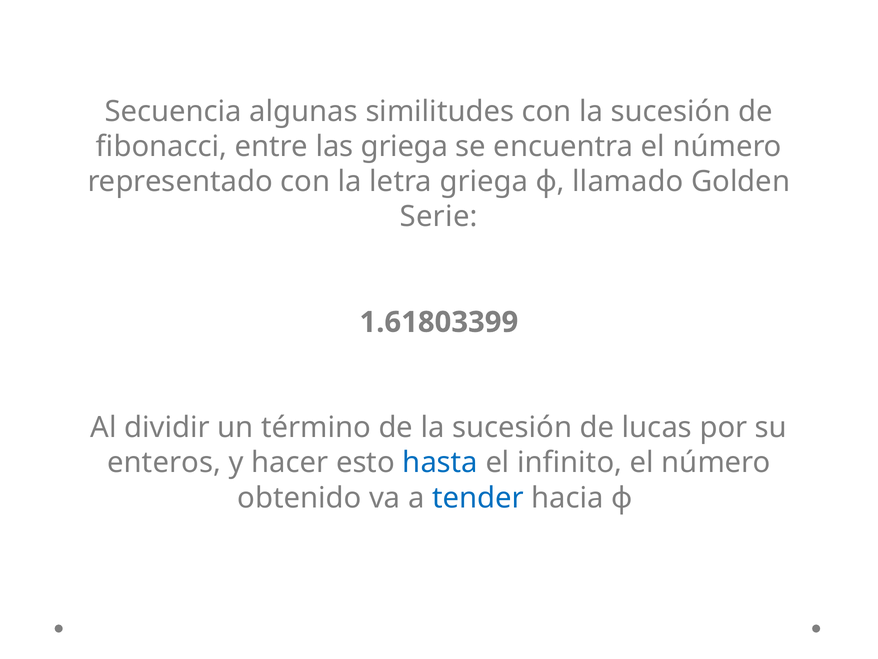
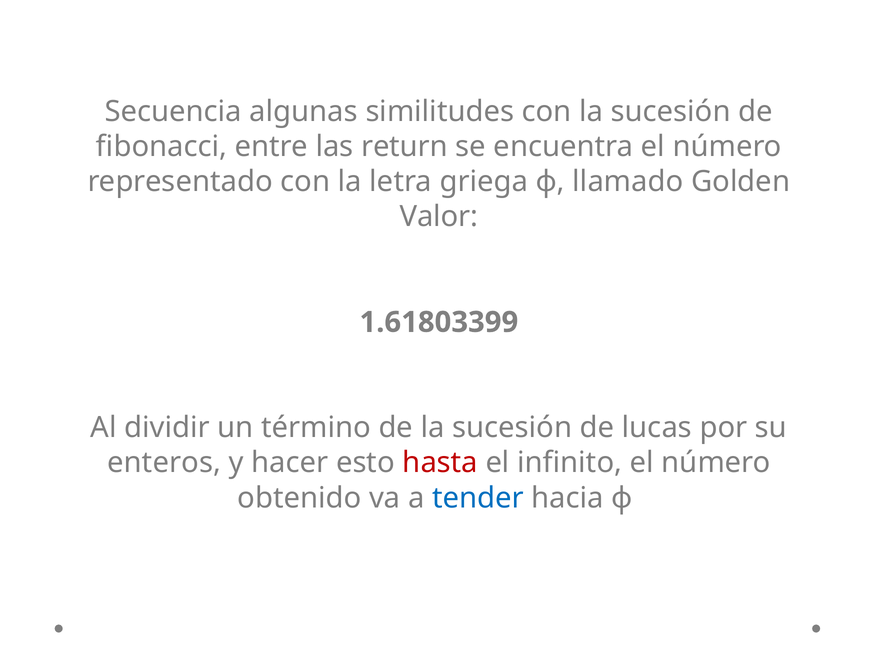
las griega: griega -> return (404, 146)
Serie: Serie -> Valor (439, 217)
hasta colour: blue -> red (440, 462)
